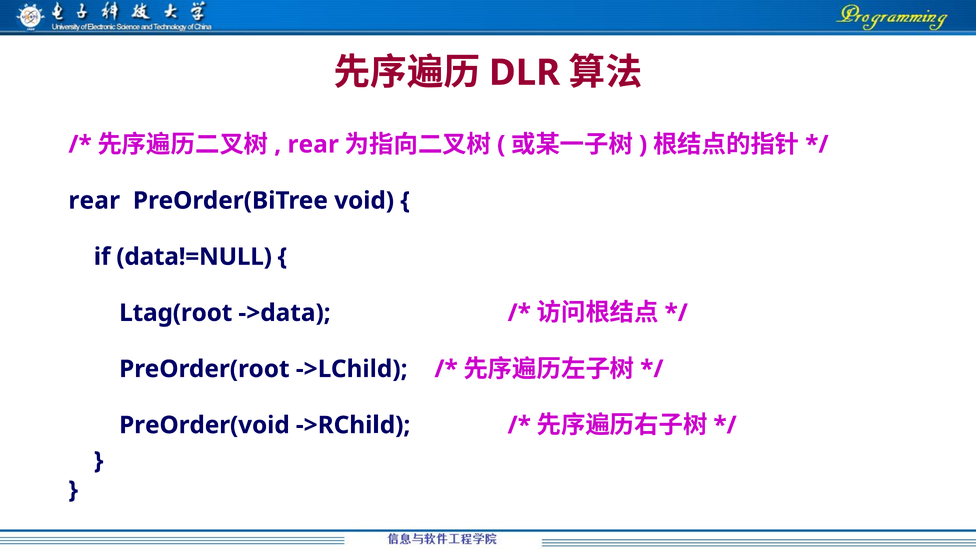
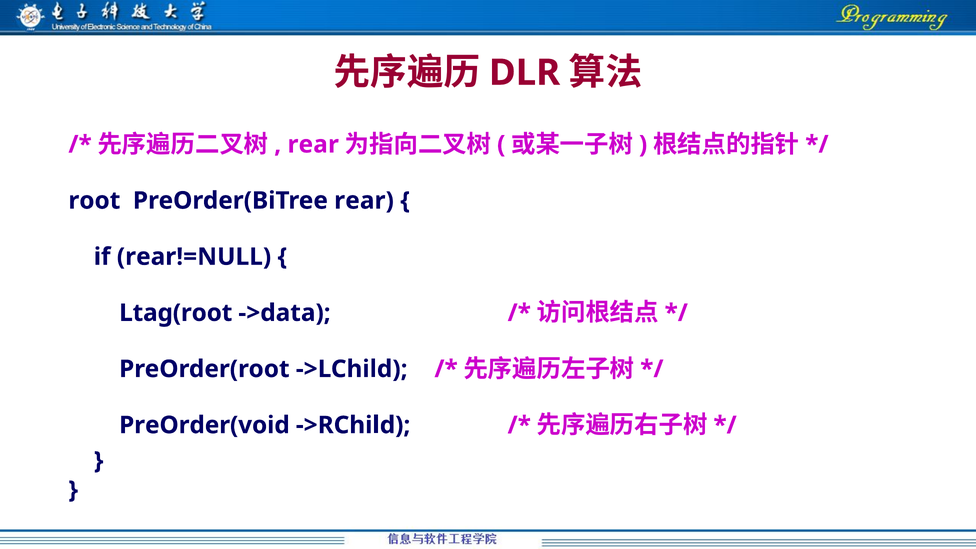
rear: rear -> root (94, 201)
PreOrder(BiTree void: void -> rear (364, 201)
data!=NULL: data!=NULL -> rear!=NULL (194, 257)
